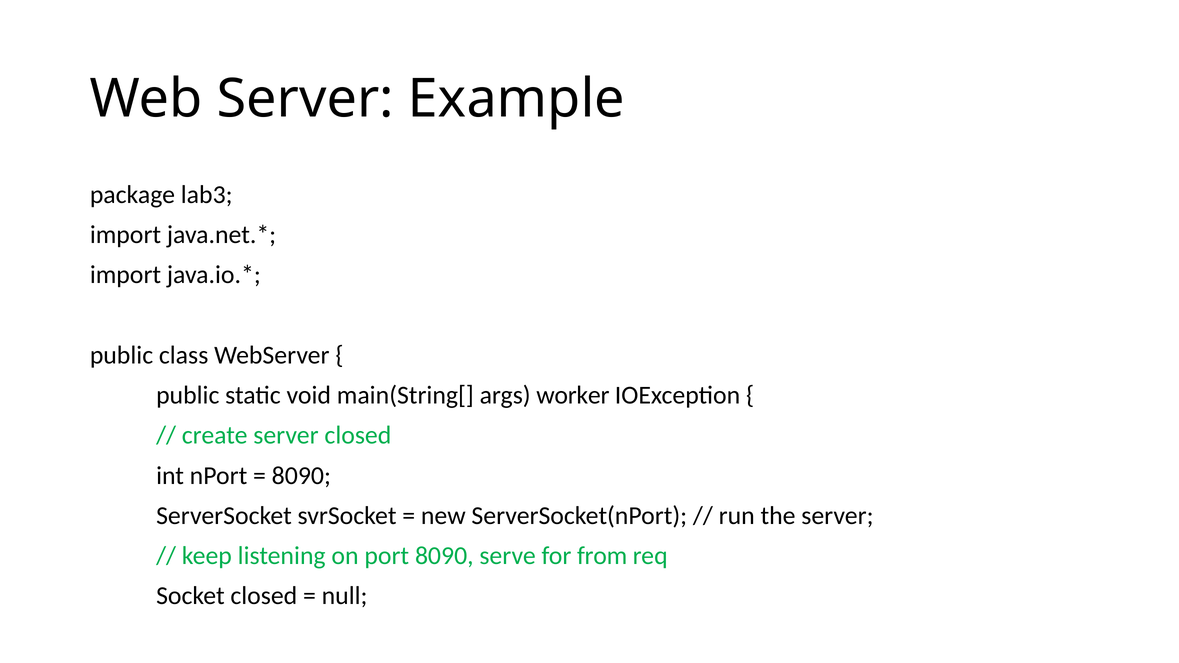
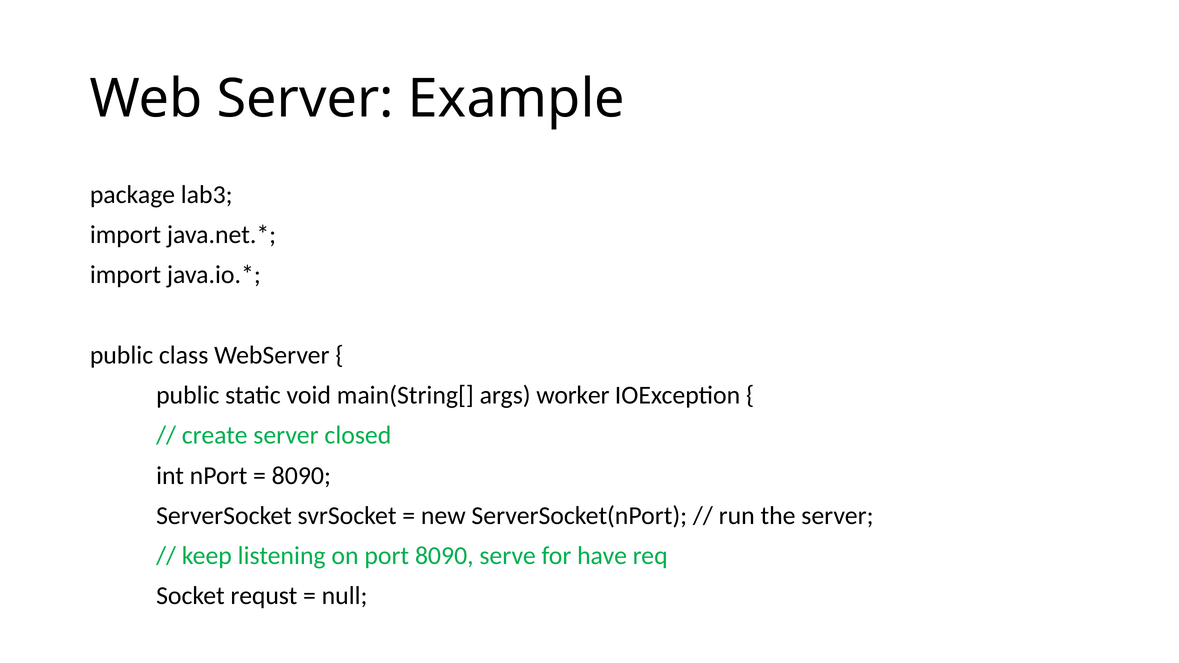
from: from -> have (602, 556)
Socket closed: closed -> requst (264, 596)
